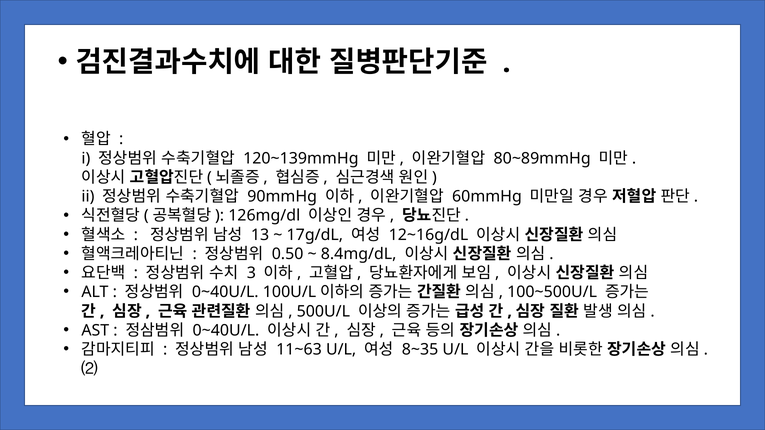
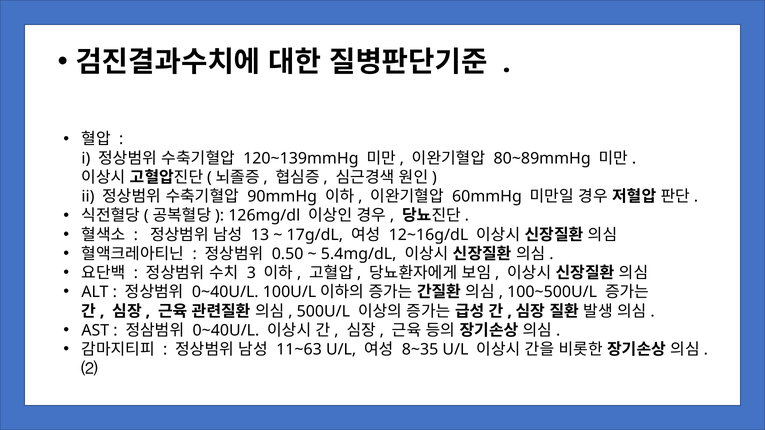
8.4mg/dL: 8.4mg/dL -> 5.4mg/dL (359, 254)
